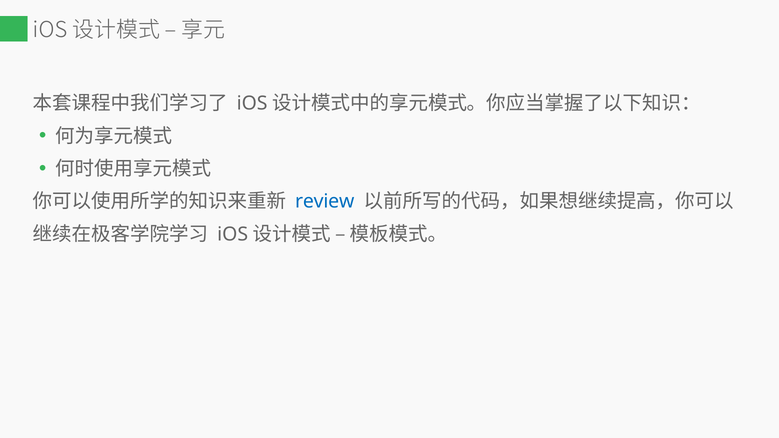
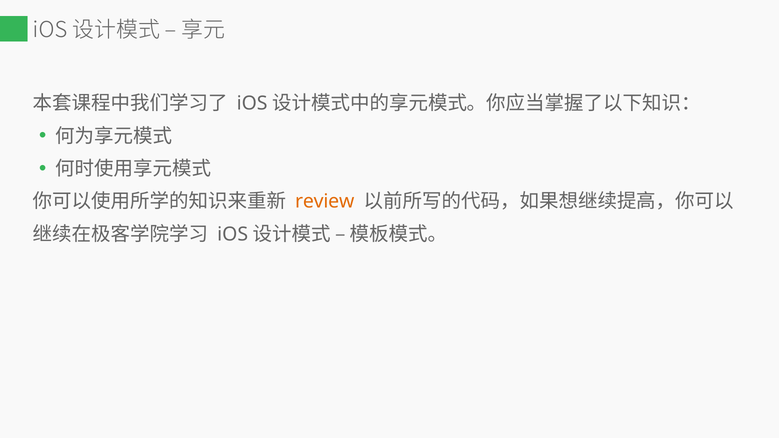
review colour: blue -> orange (325, 202)
